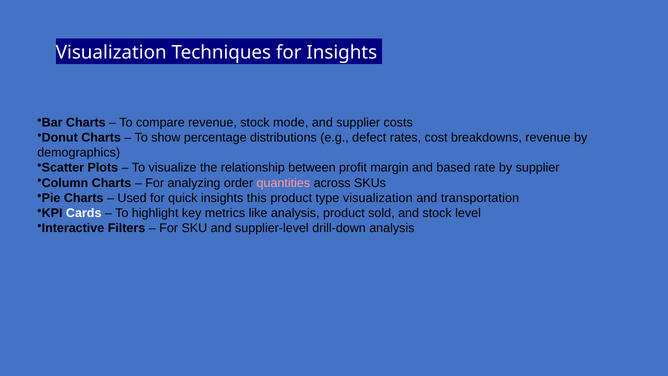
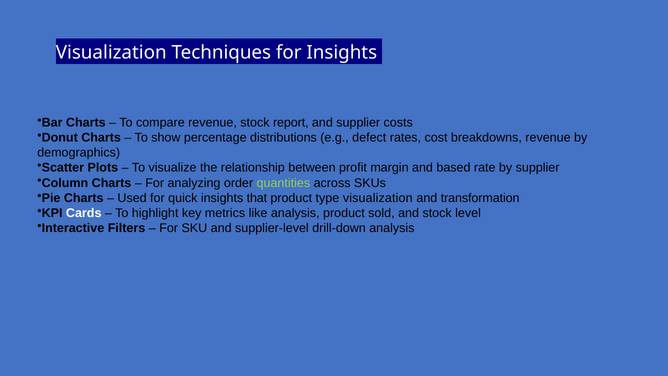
mode: mode -> report (291, 123)
quantities colour: pink -> light green (283, 183)
this: this -> that (257, 198)
transportation: transportation -> transformation (480, 198)
